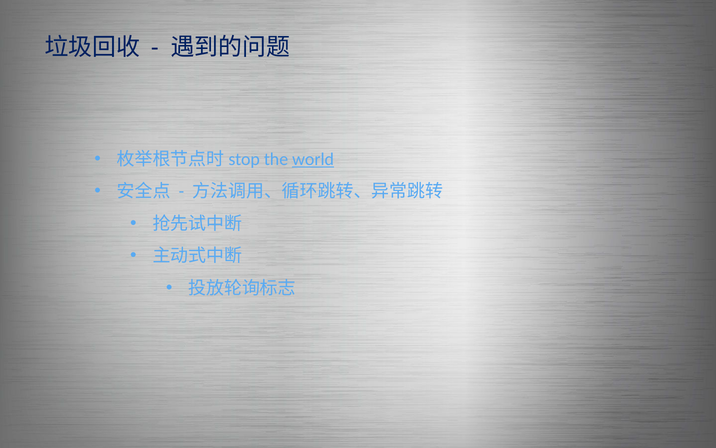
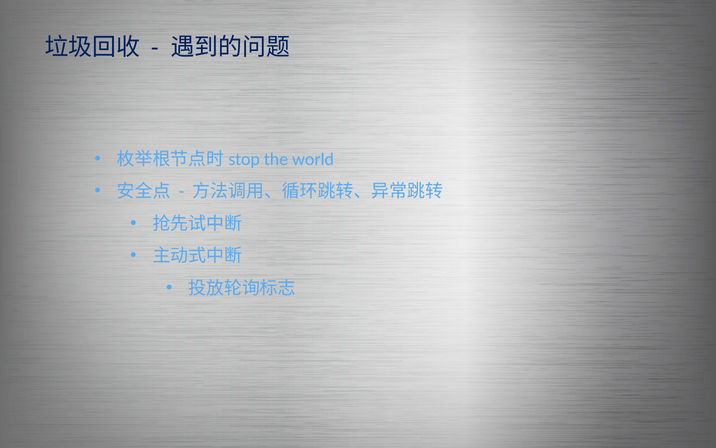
world underline: present -> none (313, 159)
